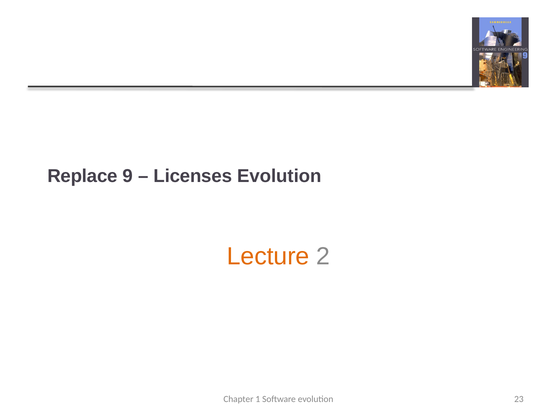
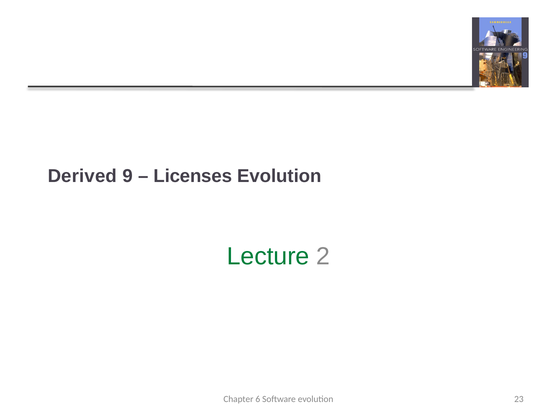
Replace: Replace -> Derived (82, 176)
Lecture colour: orange -> green (268, 256)
1: 1 -> 6 (258, 399)
